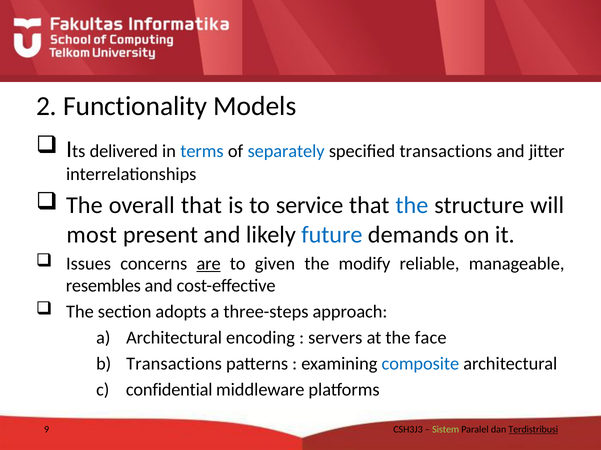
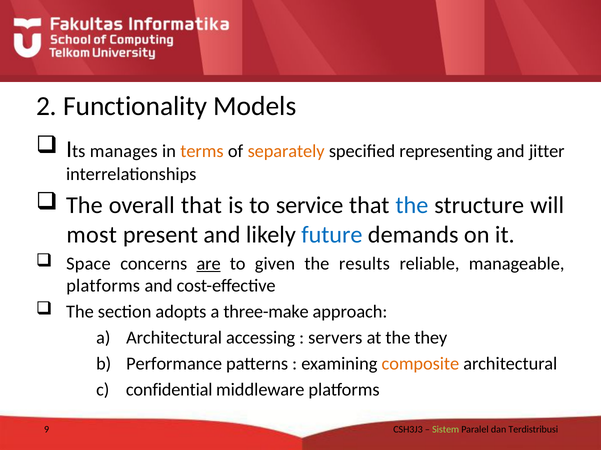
delivered: delivered -> manages (124, 151)
terms colour: blue -> orange (202, 151)
separately colour: blue -> orange (286, 151)
specified transactions: transactions -> representing (446, 151)
Issues: Issues -> Space (88, 264)
modify: modify -> results (364, 264)
resembles: resembles -> platforms (103, 286)
three-steps: three-steps -> three-make (266, 312)
encoding: encoding -> accessing (261, 338)
face: face -> they (431, 338)
Transactions: Transactions -> Performance (174, 364)
composite colour: blue -> orange (420, 364)
Terdistribusi underline: present -> none (533, 430)
